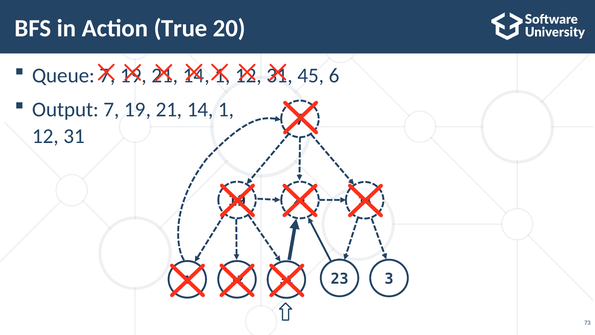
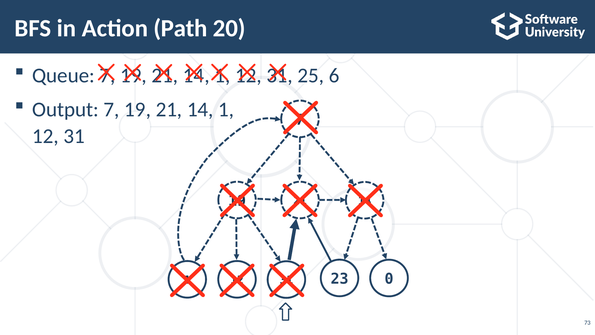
True: True -> Path (181, 28)
45: 45 -> 25 (311, 75)
3: 3 -> 0 (389, 279)
